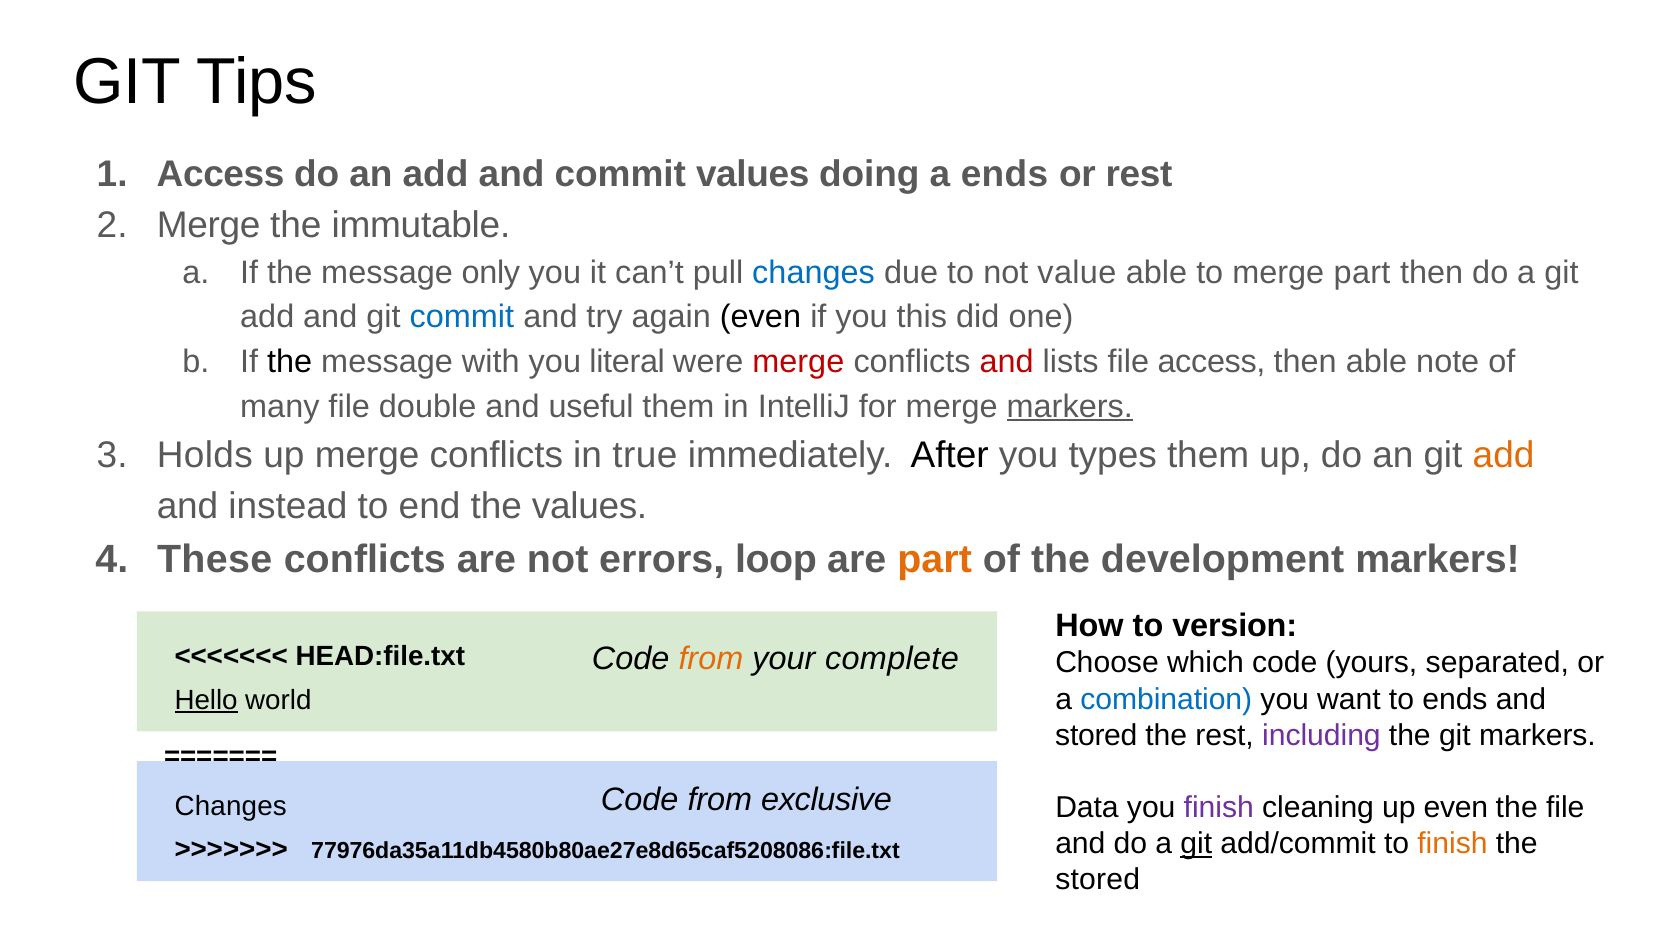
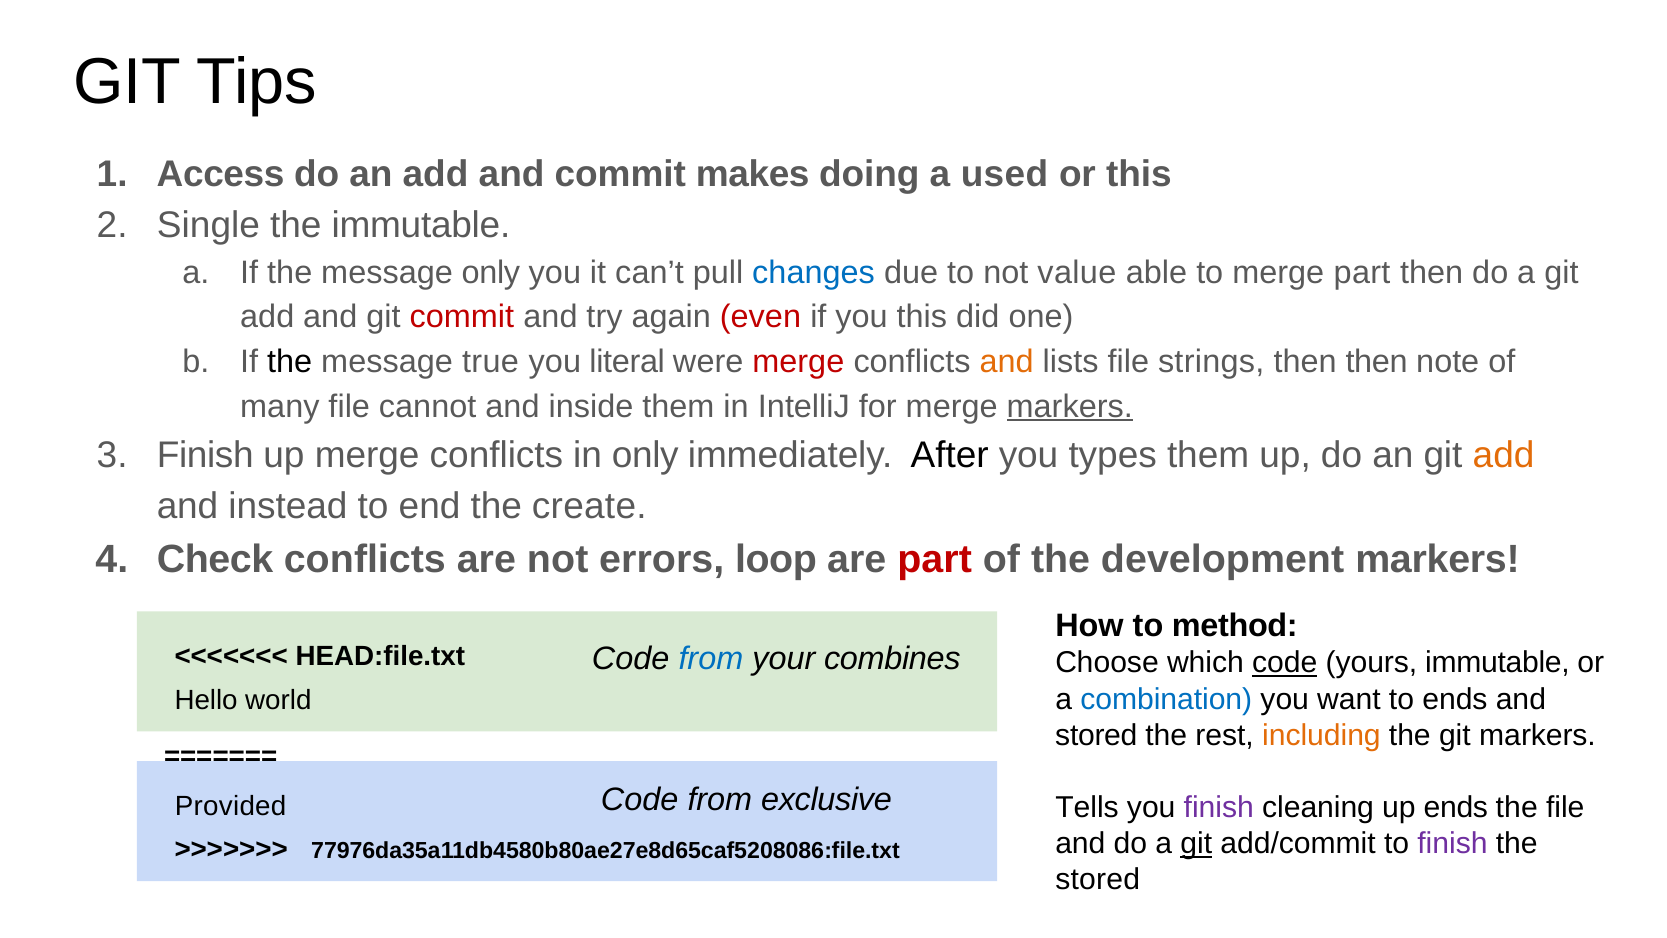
commit values: values -> makes (753, 174)
a ends: ends -> used (1005, 174)
or rest: rest -> this (1139, 174)
Merge: Merge -> Single (208, 225)
commit colour: blue -> red (462, 317)
even colour: black -> red (760, 317)
with: with -> true (491, 362)
and colour: red -> orange (1007, 362)
file access: access -> strings (1211, 362)
then able: able -> then (1377, 362)
double: double -> cannot (428, 406)
useful: useful -> inside (591, 406)
Holds: Holds -> Finish (205, 455)
in true: true -> only (645, 455)
the values: values -> create (589, 506)
These: These -> Check (215, 559)
part colour: orange -> red (935, 559)
version: version -> method (1235, 625)
from colour: orange -> blue (711, 658)
complete: complete -> combines (892, 658)
code underline: none -> present (1285, 663)
yours separated: separated -> immutable (1498, 663)
Hello underline: present -> none (206, 700)
including colour: purple -> orange (1321, 735)
Changes: Changes -> Provided (231, 806)
Data: Data -> Tells (1087, 807)
up even: even -> ends (1456, 807)
finish colour: orange -> purple (1452, 844)
